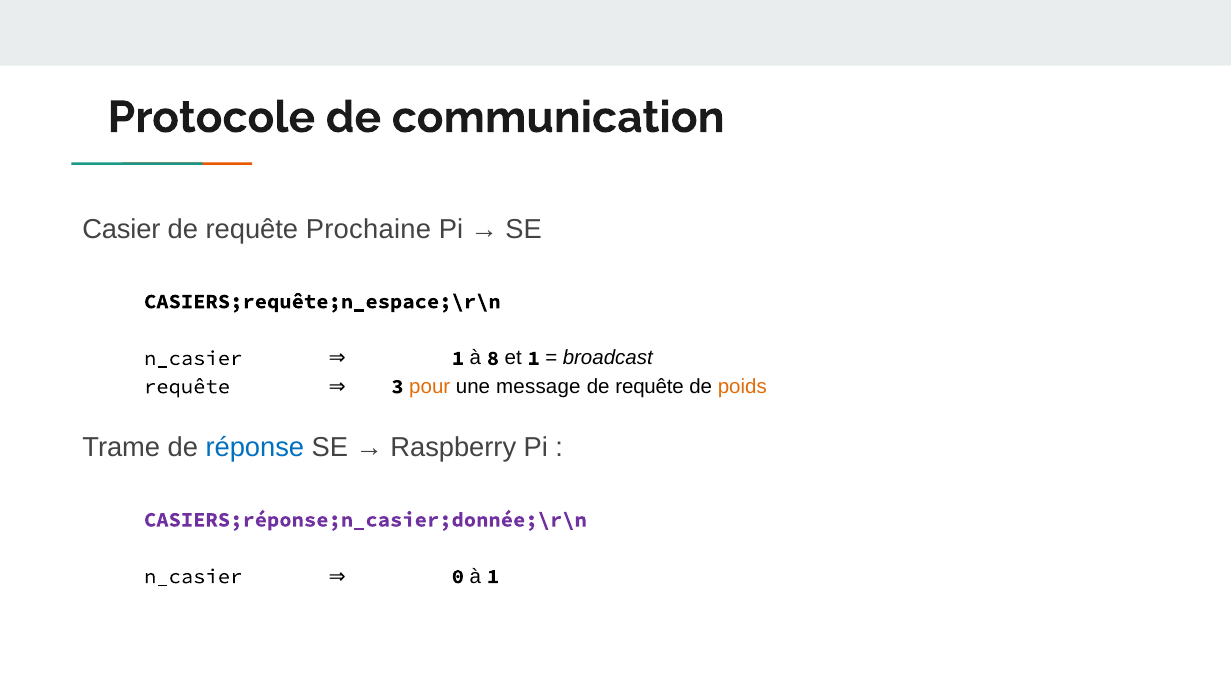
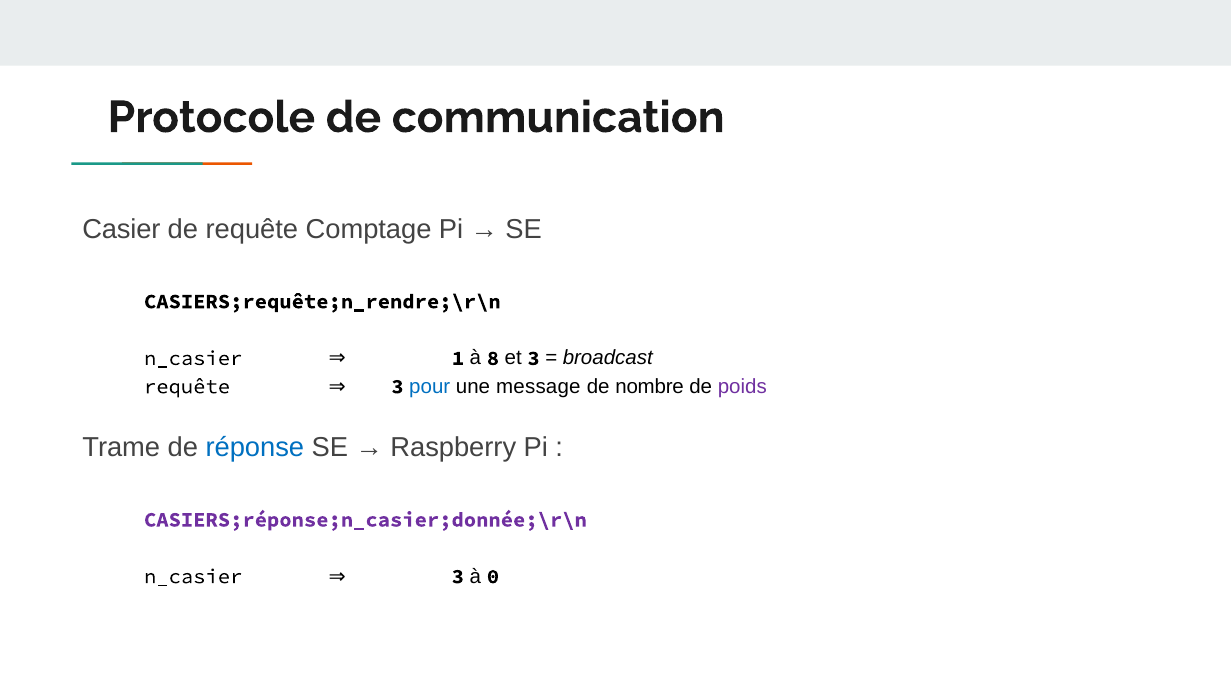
Prochaine: Prochaine -> Comptage (369, 230)
CASIERS;requête;n_espace;\r\n: CASIERS;requête;n_espace;\r\n -> CASIERS;requête;n_rendre;\r\n (322, 301)
et 1: 1 -> 3 (534, 358)
pour colour: orange -> blue (430, 386)
requête: requête -> nombre (650, 386)
poids colour: orange -> purple (742, 386)
0: 0 -> 3 (458, 576)
à 1: 1 -> 0 (493, 576)
